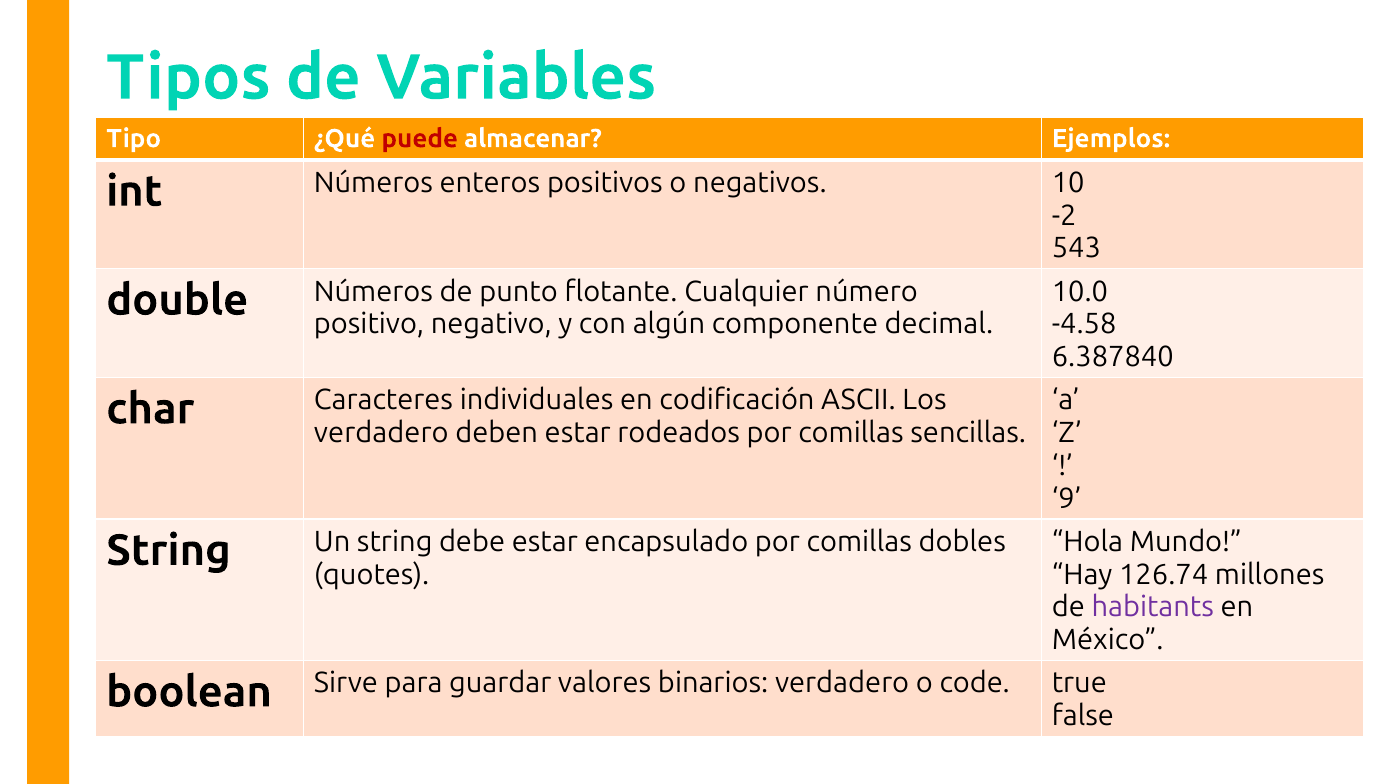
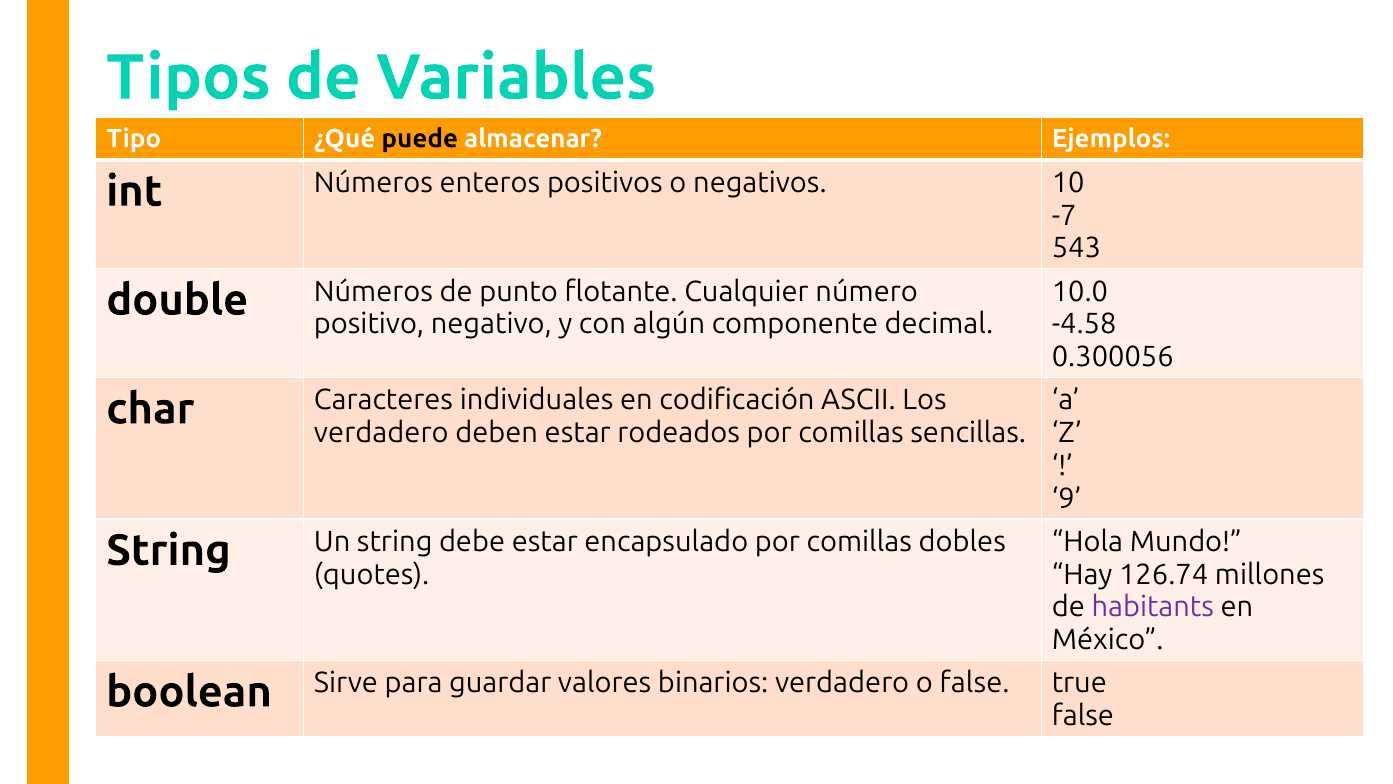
puede colour: red -> black (420, 138)
-2: -2 -> -7 (1064, 215)
6.387840: 6.387840 -> 0.300056 (1113, 357)
o code: code -> false (975, 683)
